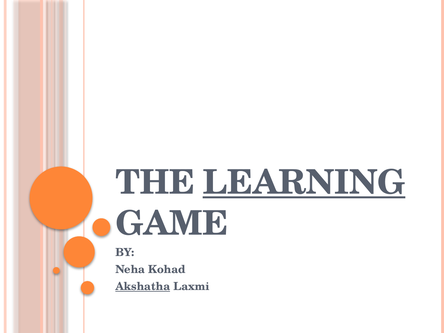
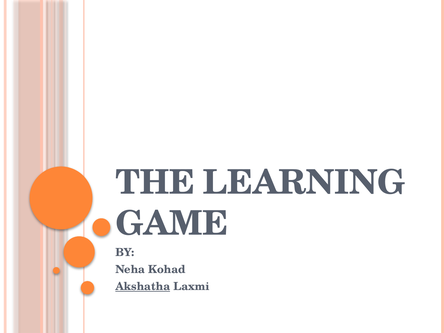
LEARNING underline: present -> none (304, 183)
